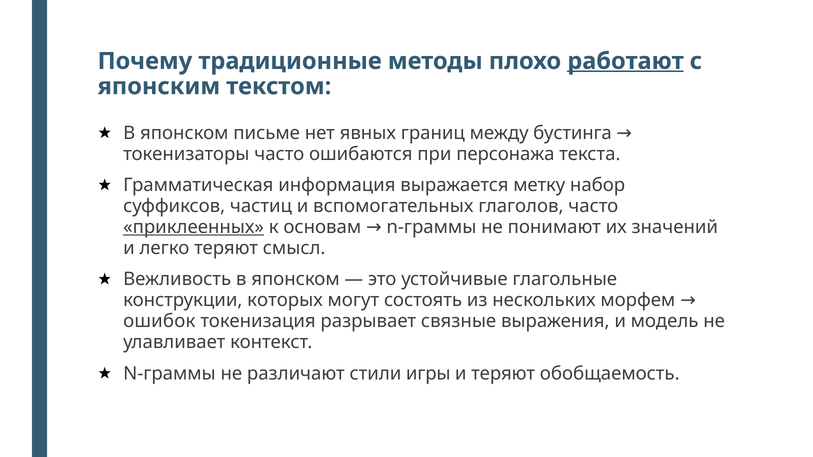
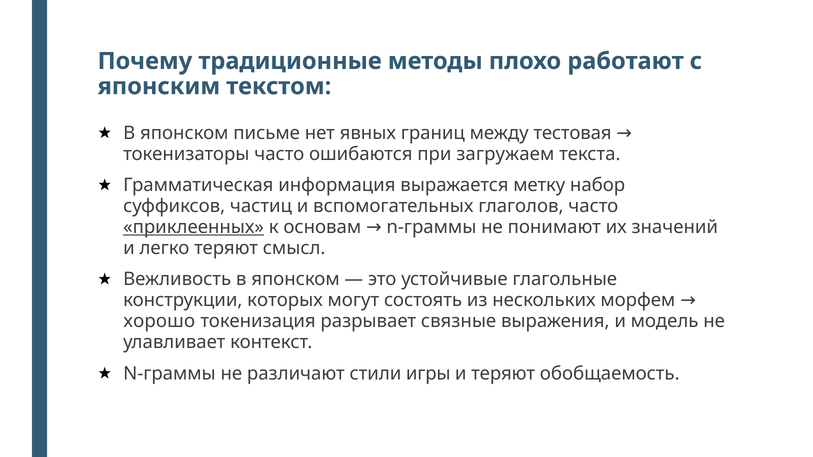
работают underline: present -> none (625, 61)
бустинга: бустинга -> тестовая (573, 133)
персонажа: персонажа -> загружаем (505, 154)
ошибок: ошибок -> хорошо (159, 322)
